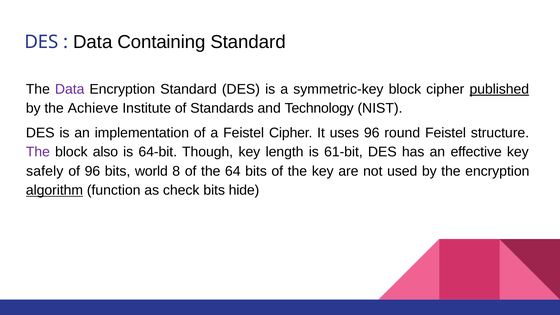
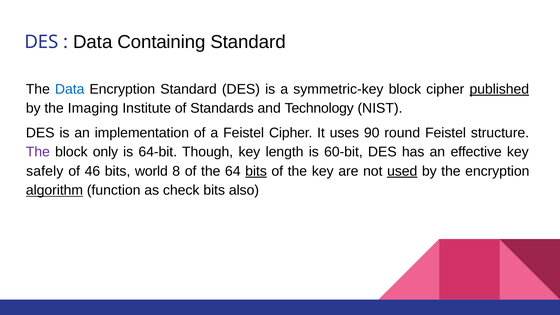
Data colour: purple -> blue (70, 89)
Achieve: Achieve -> Imaging (93, 108)
uses 96: 96 -> 90 (372, 133)
also: also -> only (105, 152)
61-bit: 61-bit -> 60-bit (343, 152)
of 96: 96 -> 46 (92, 171)
bits underline: none -> present (256, 171)
used underline: none -> present (402, 171)
hide: hide -> also (244, 190)
